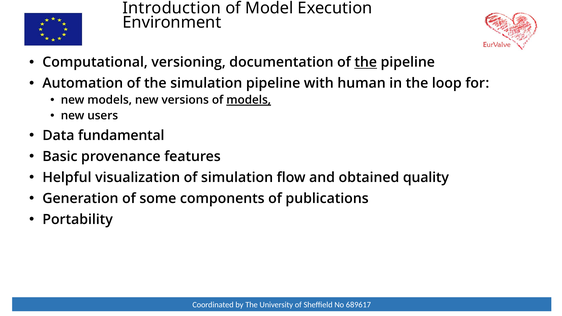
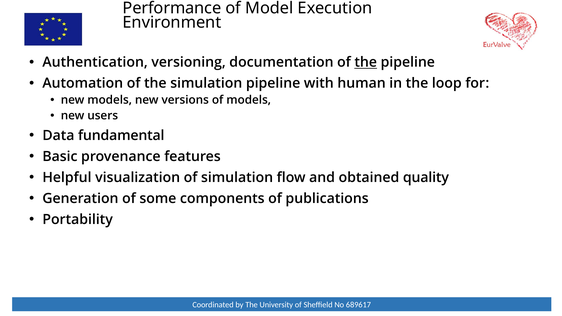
Introduction: Introduction -> Performance (172, 8)
Computational: Computational -> Authentication (95, 62)
models underline: present -> none (249, 100)
